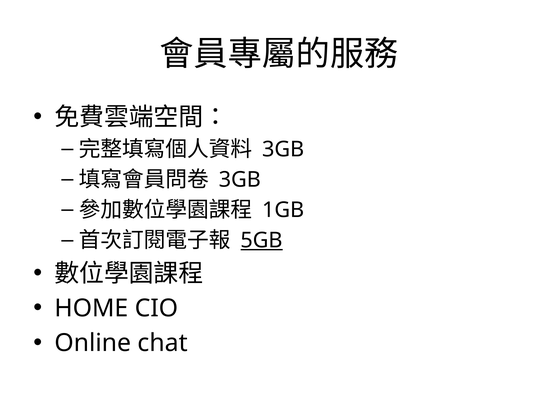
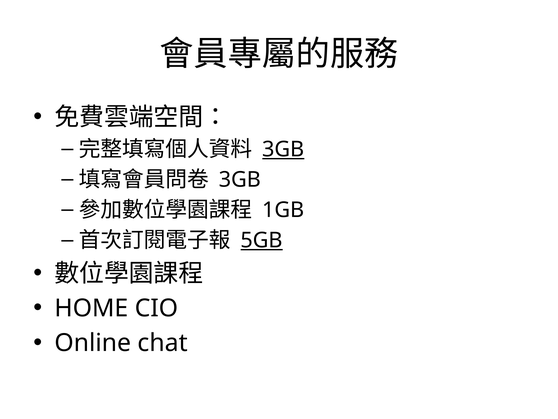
3GB underline: none -> present (283, 149)
